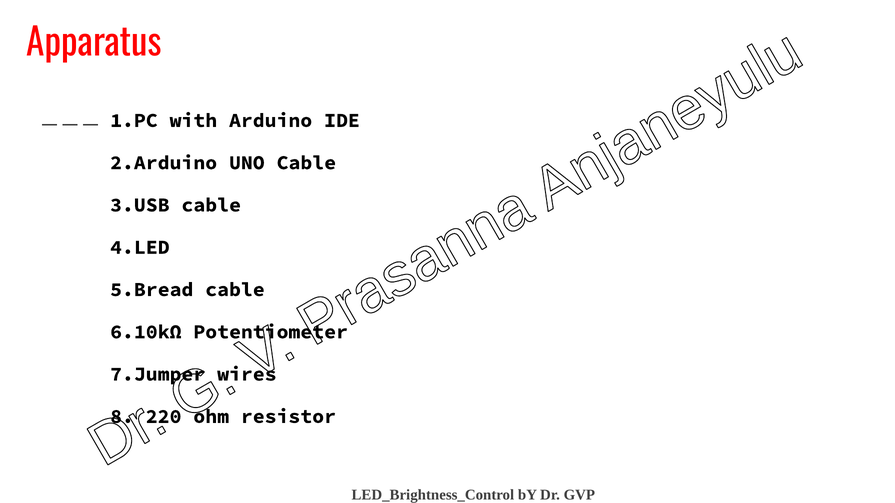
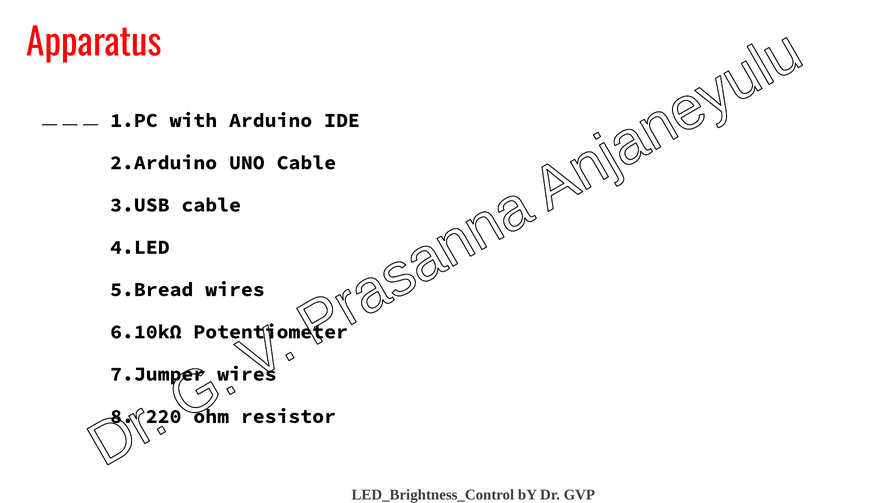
5.Bread cable: cable -> wires (235, 290)
